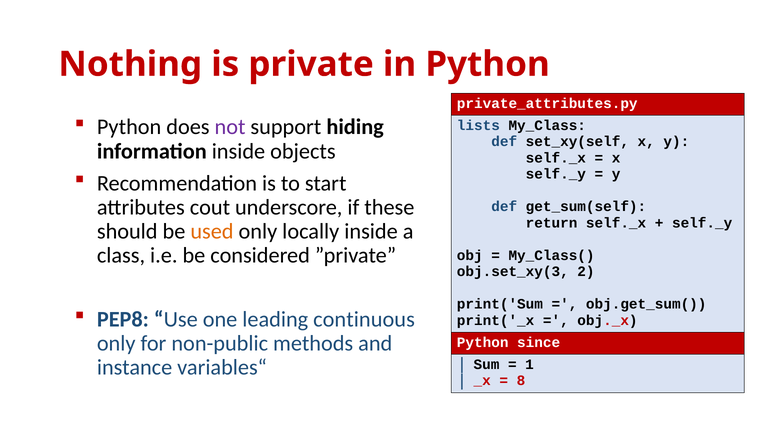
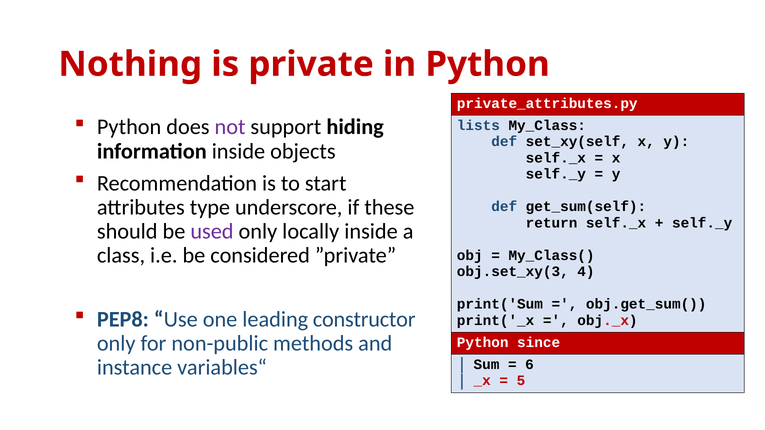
cout: cout -> type (210, 207)
used colour: orange -> purple (212, 231)
2: 2 -> 4 (586, 272)
continuous: continuous -> constructor (364, 320)
1: 1 -> 6 (530, 365)
8: 8 -> 5 (521, 381)
